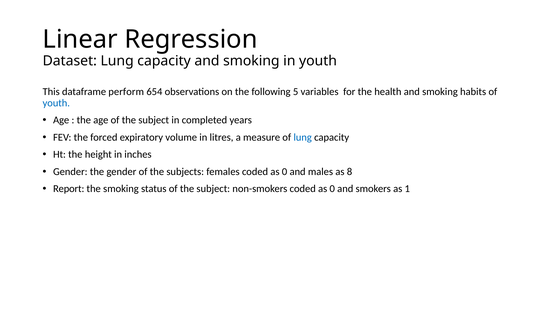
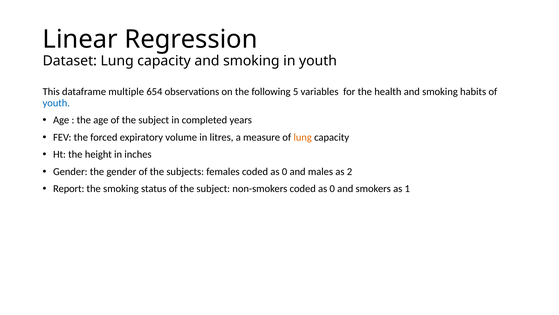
perform: perform -> multiple (126, 91)
lung colour: blue -> orange (303, 137)
8: 8 -> 2 (349, 171)
